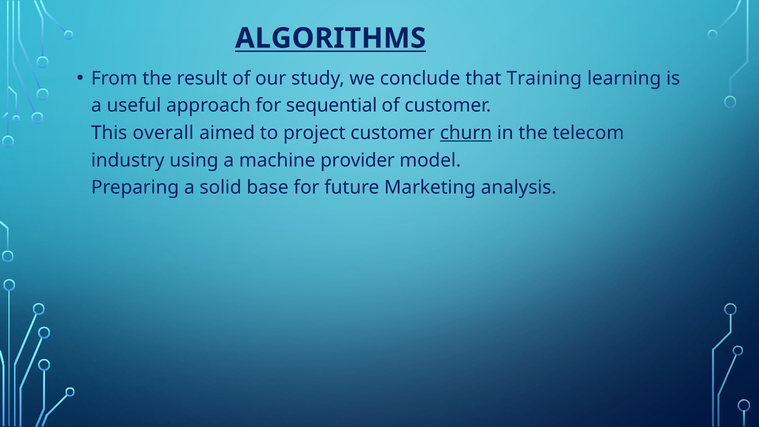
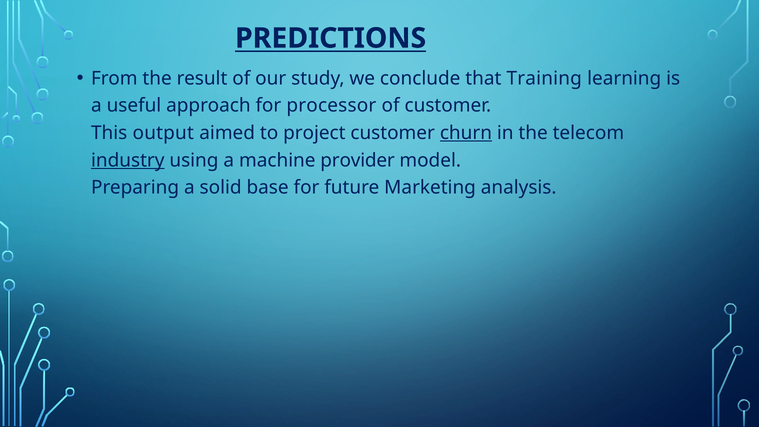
ALGORITHMS: ALGORITHMS -> PREDICTIONS (331, 38)
sequential: sequential -> processor (331, 106)
overall: overall -> output (163, 133)
industry underline: none -> present (128, 160)
